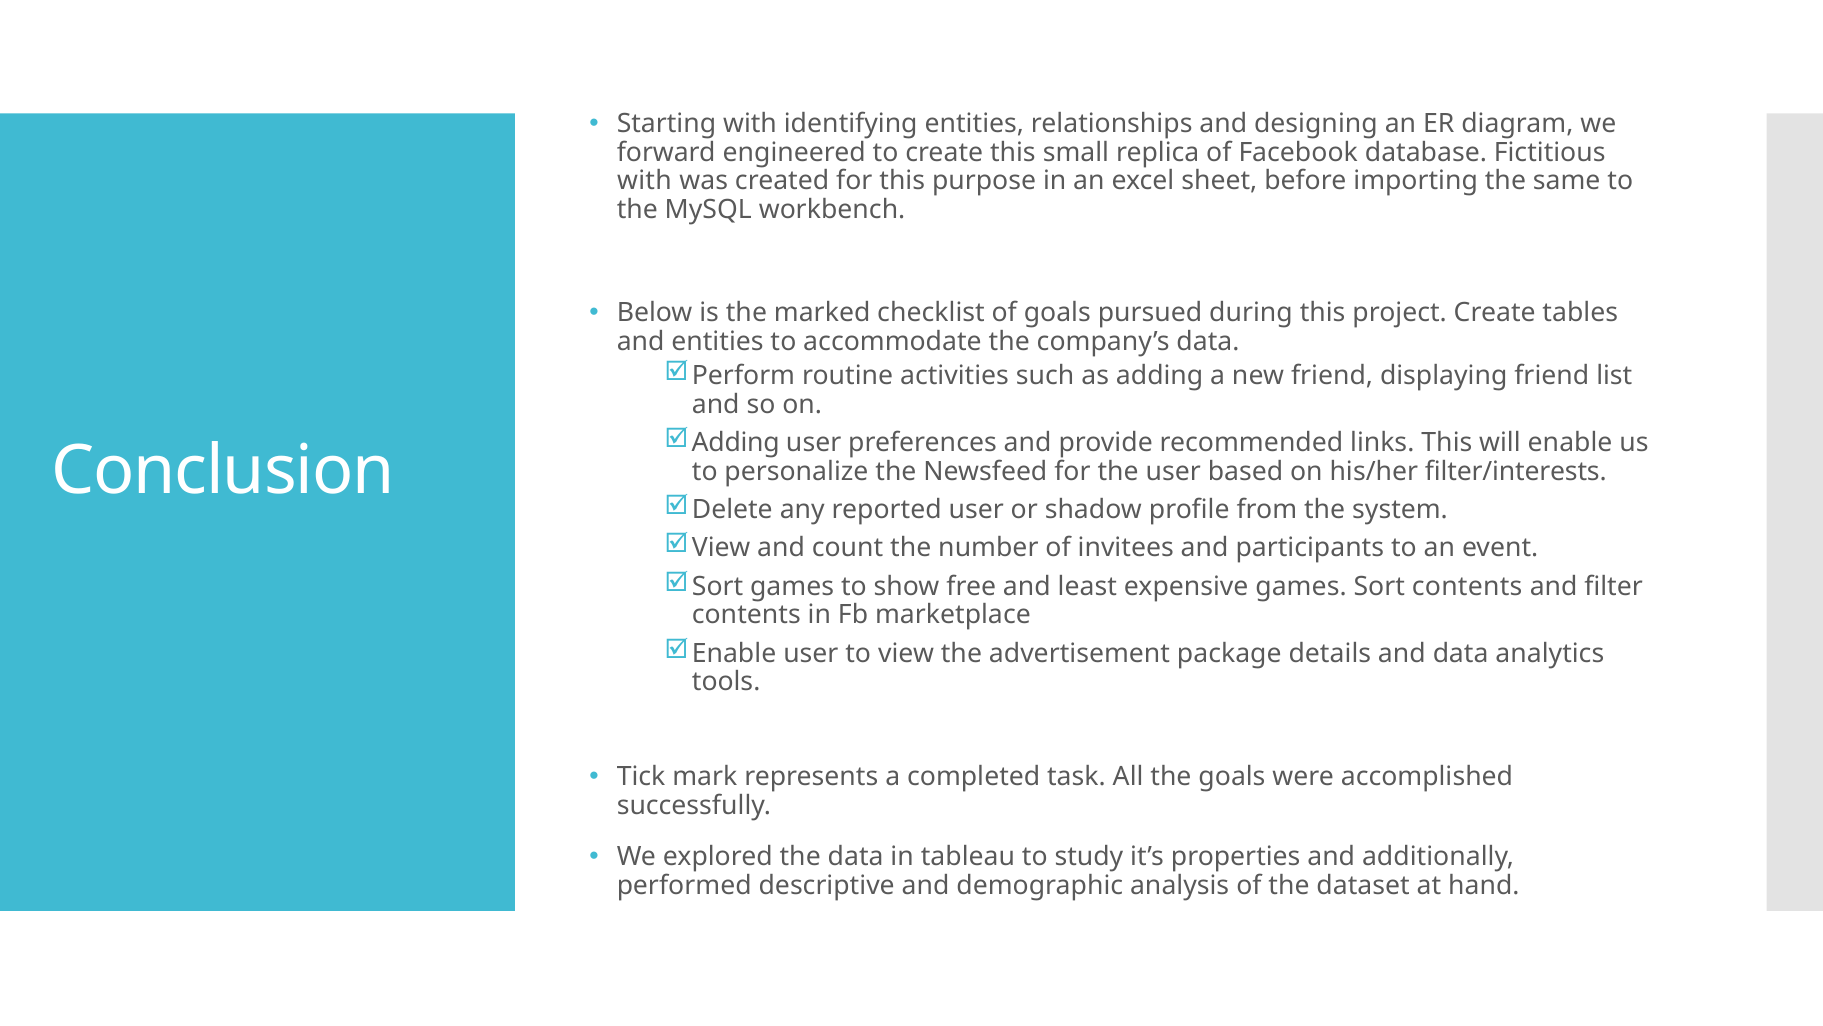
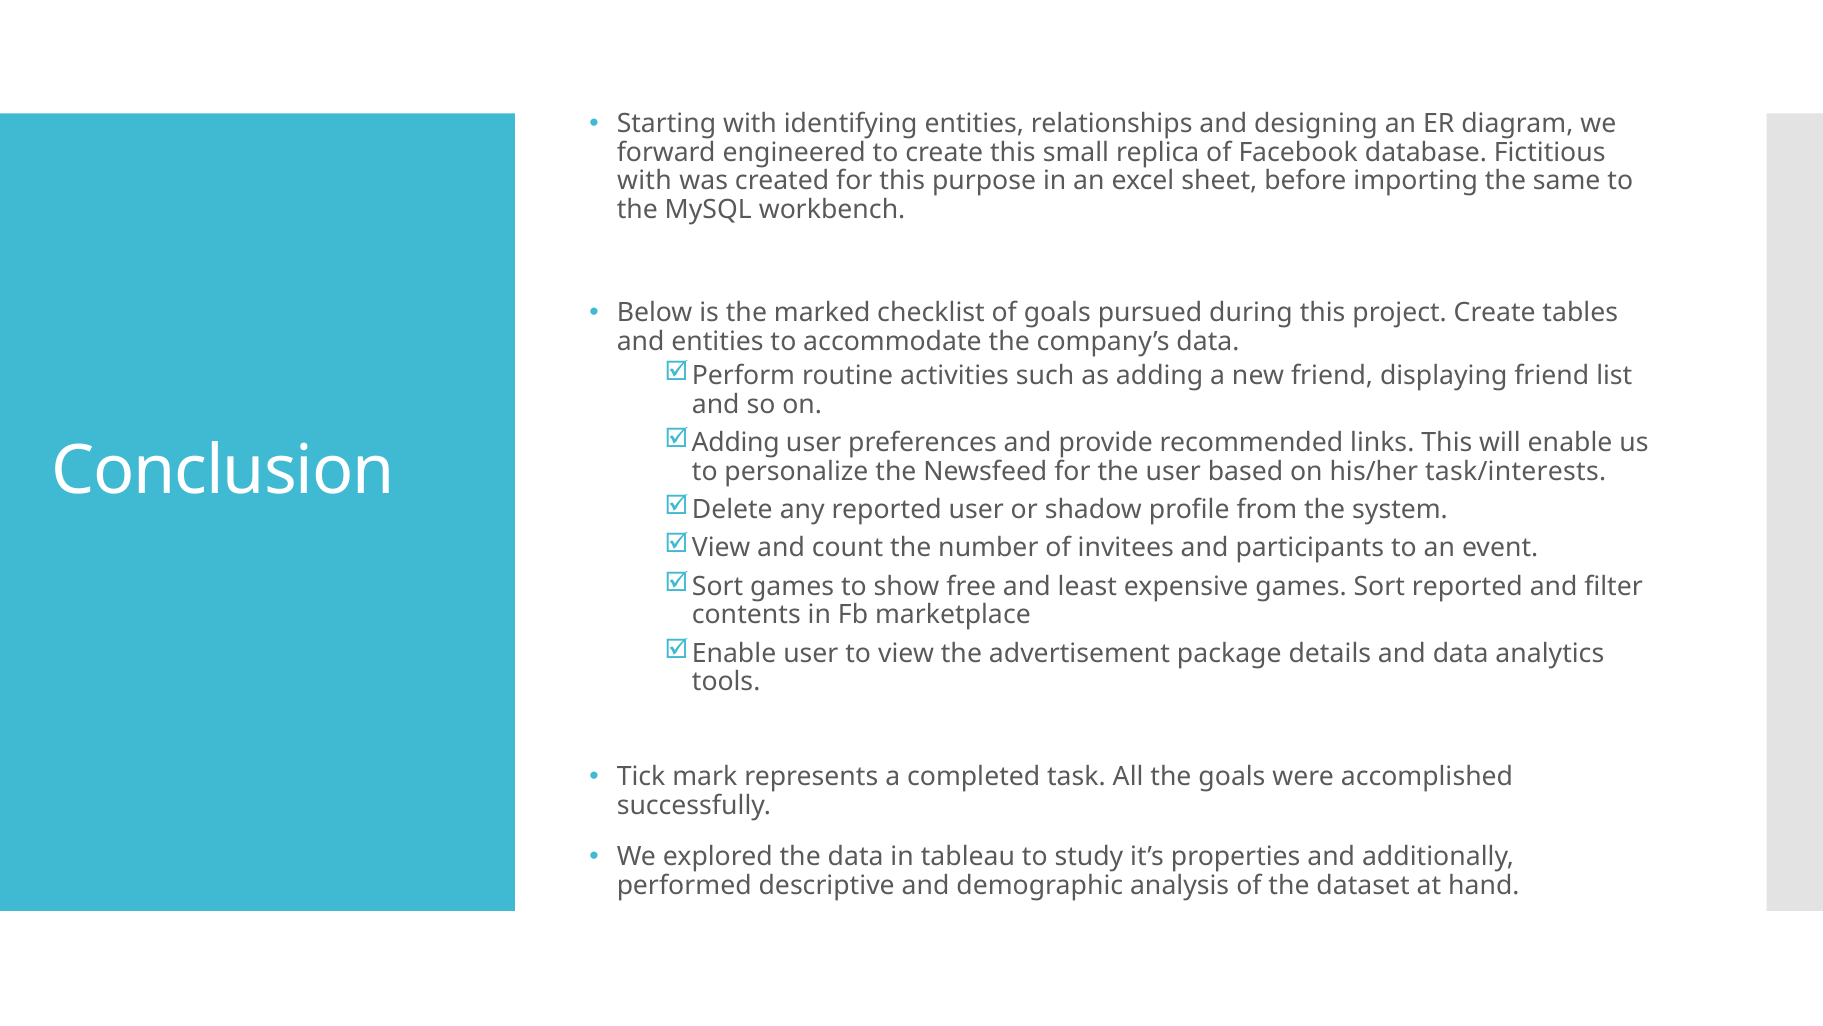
filter/interests: filter/interests -> task/interests (1516, 471)
Sort contents: contents -> reported (1467, 586)
